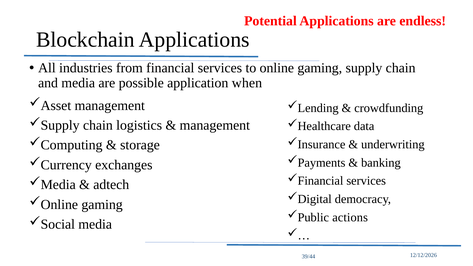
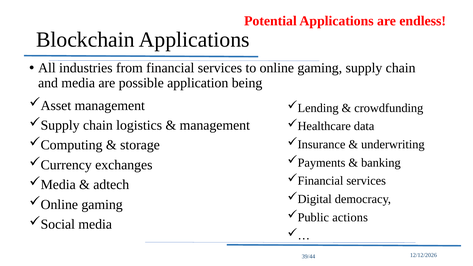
when: when -> being (247, 83)
